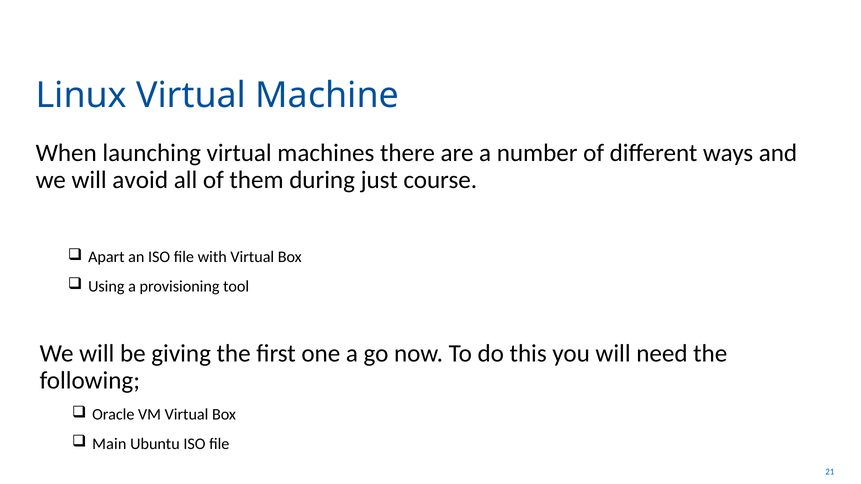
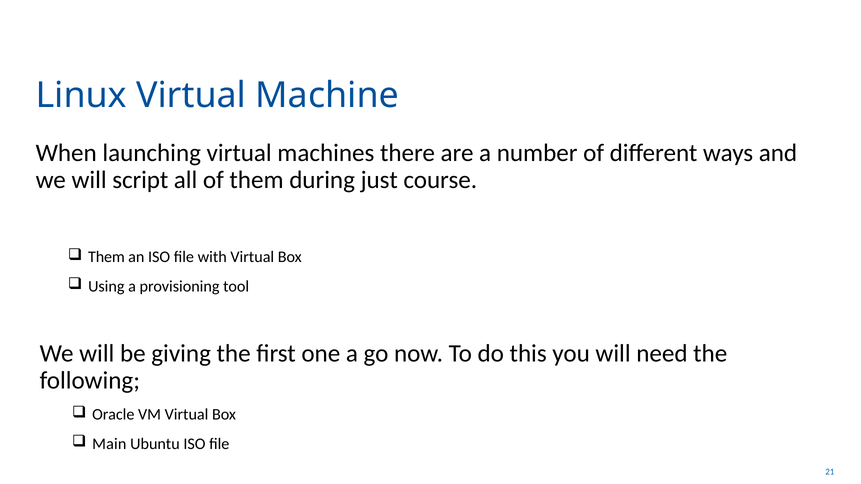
avoid: avoid -> script (140, 180)
Apart: Apart -> Them (106, 257)
